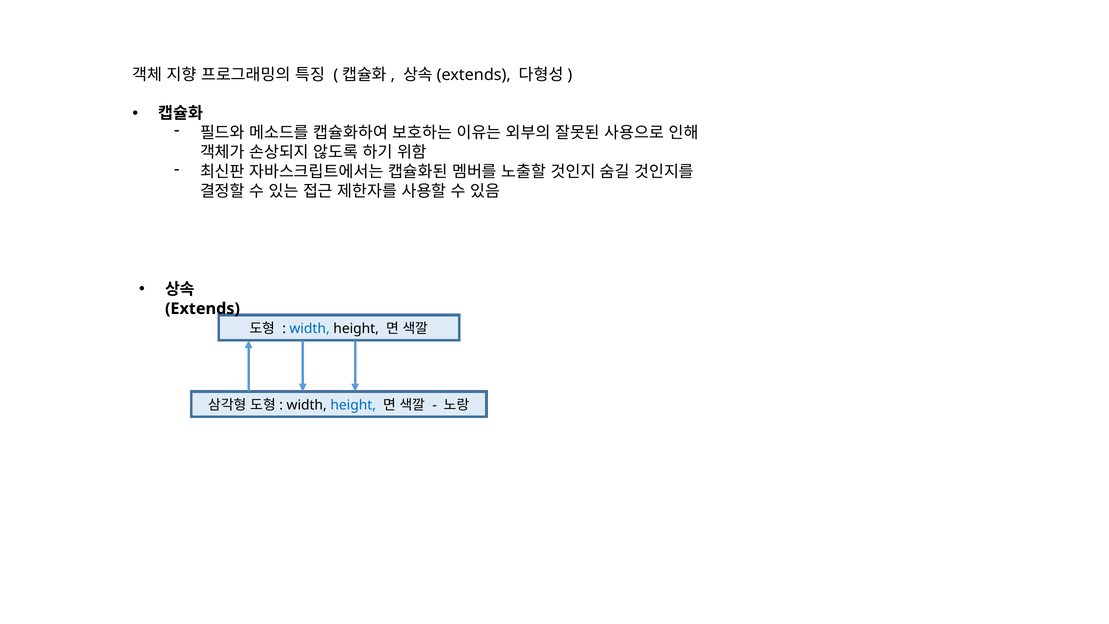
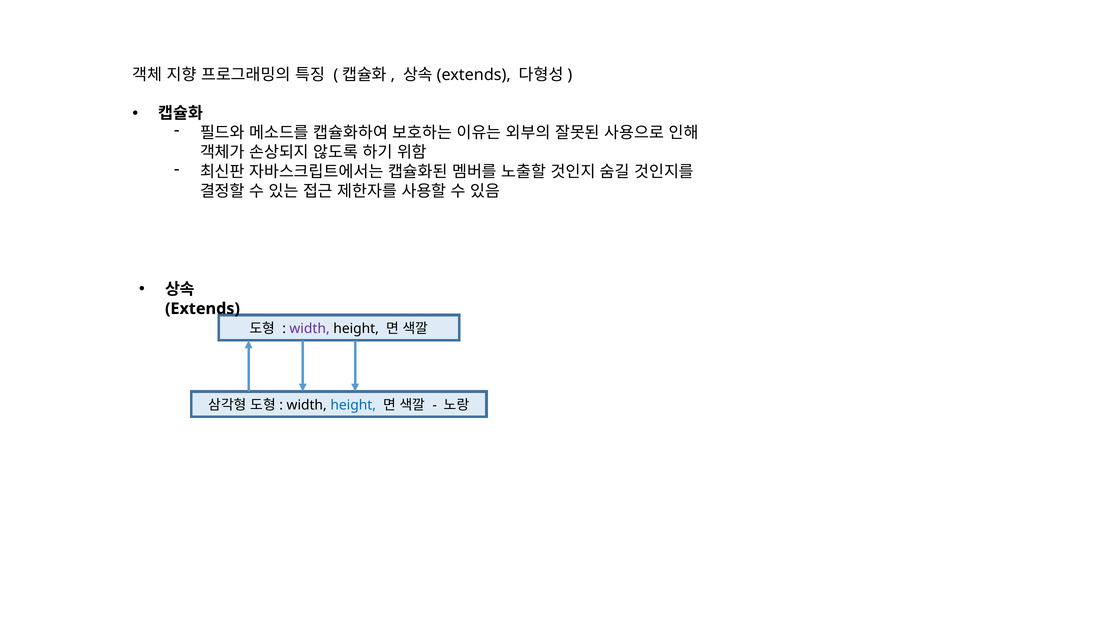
width colour: blue -> purple (310, 329)
